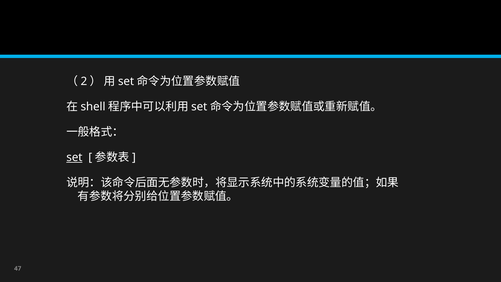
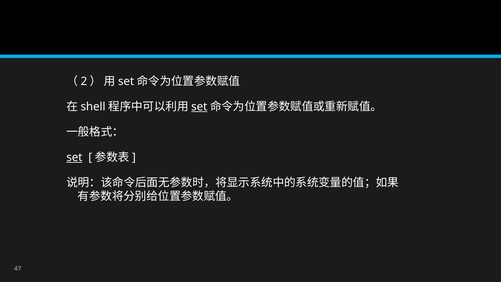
set underline: none -> present (199, 107)
